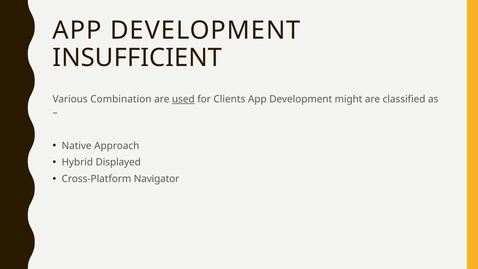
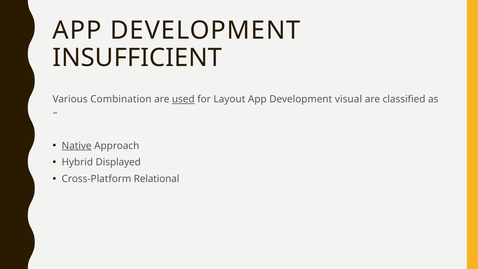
Clients: Clients -> Layout (229, 99)
might: might -> visual (348, 99)
Native underline: none -> present (77, 146)
Navigator: Navigator -> Relational (157, 179)
